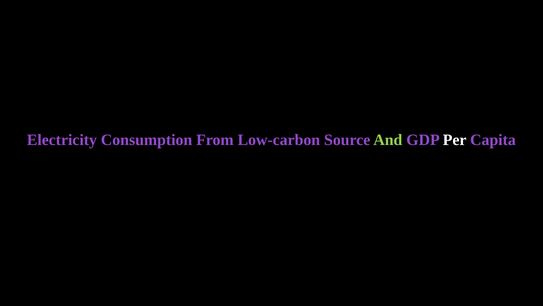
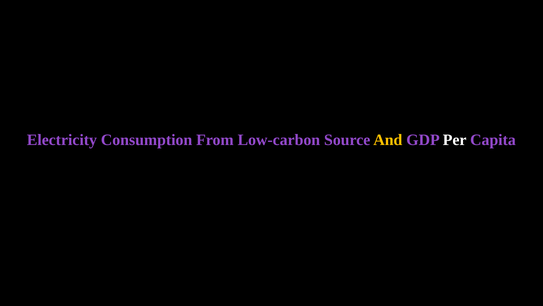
And colour: light green -> yellow (388, 140)
